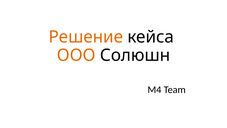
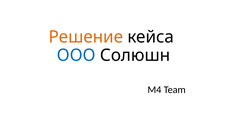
ООО colour: orange -> blue (76, 55)
